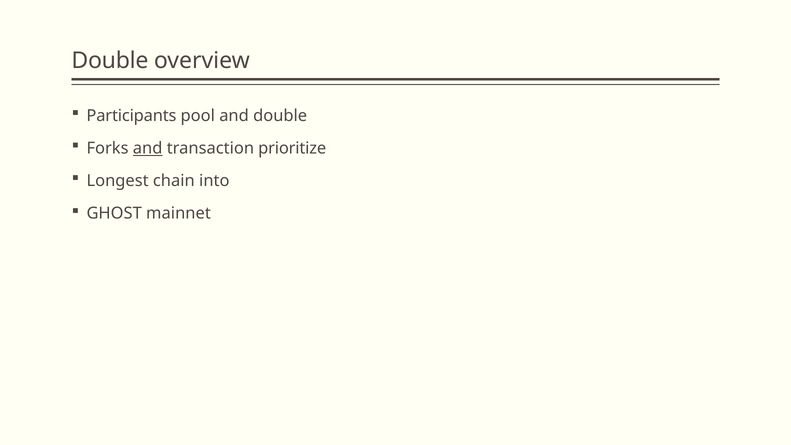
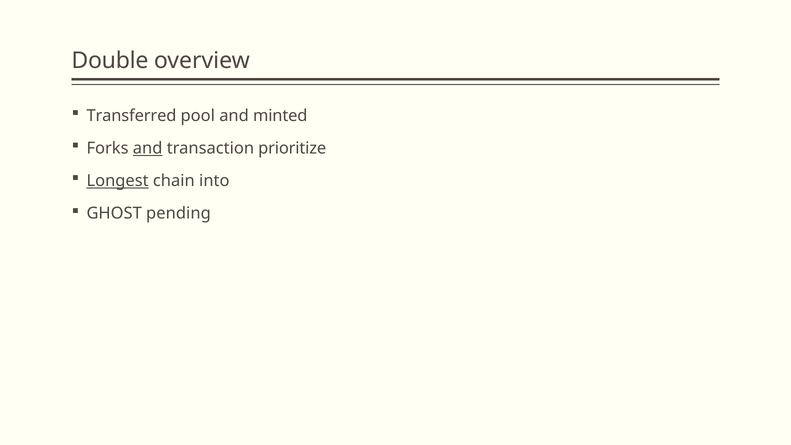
Participants: Participants -> Transferred (131, 116)
and double: double -> minted (280, 116)
Longest underline: none -> present (118, 181)
mainnet: mainnet -> pending (178, 213)
